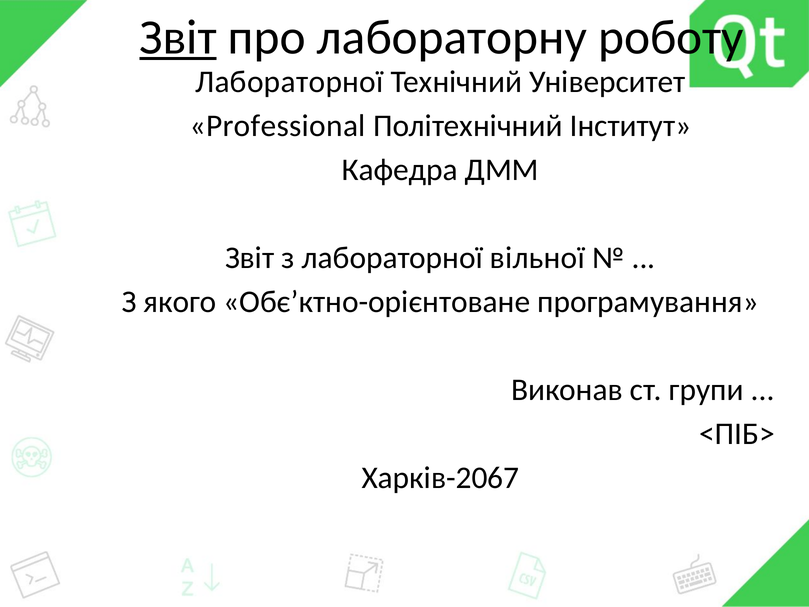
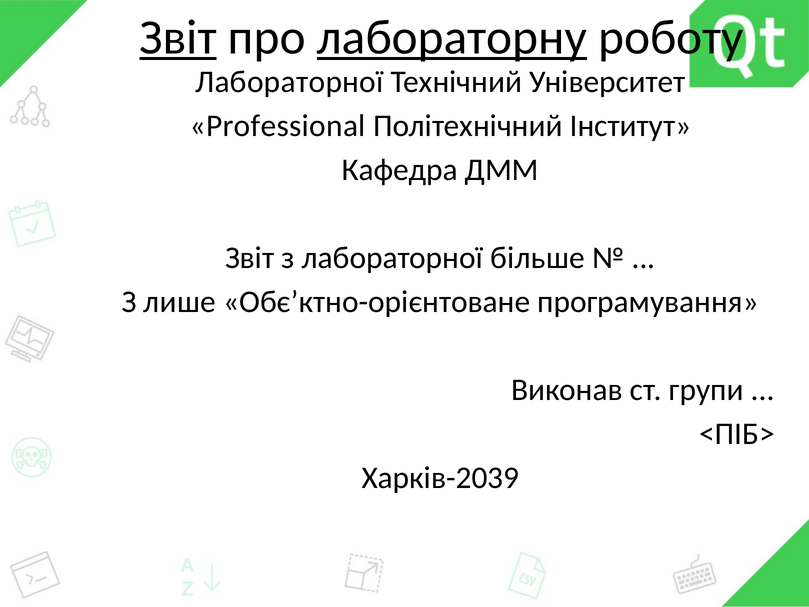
лабораторну underline: none -> present (452, 37)
вільної: вільної -> більше (537, 258)
якого: якого -> лише (180, 302)
Харків-2067: Харків-2067 -> Харків-2039 (440, 478)
